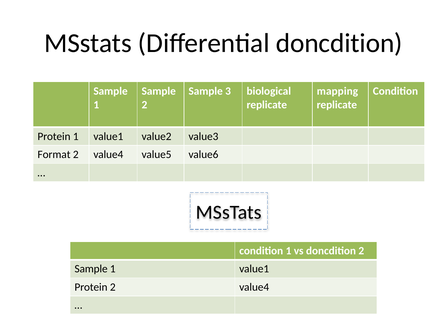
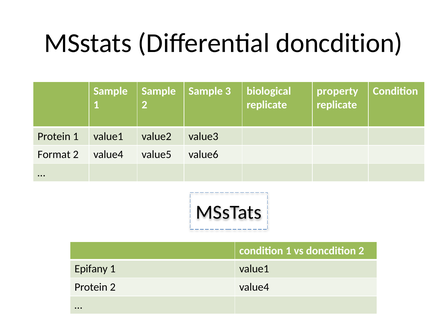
mapping: mapping -> property (337, 91)
Sample: Sample -> Epifany (91, 269)
